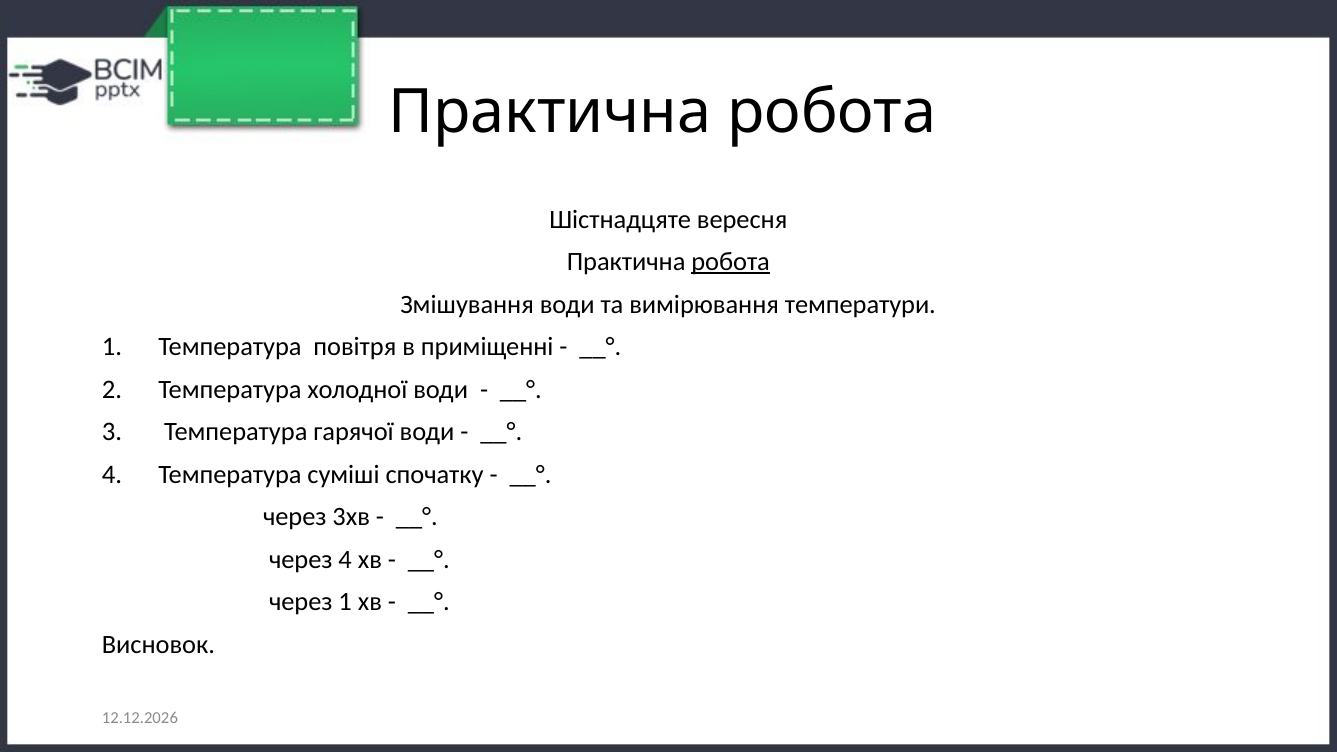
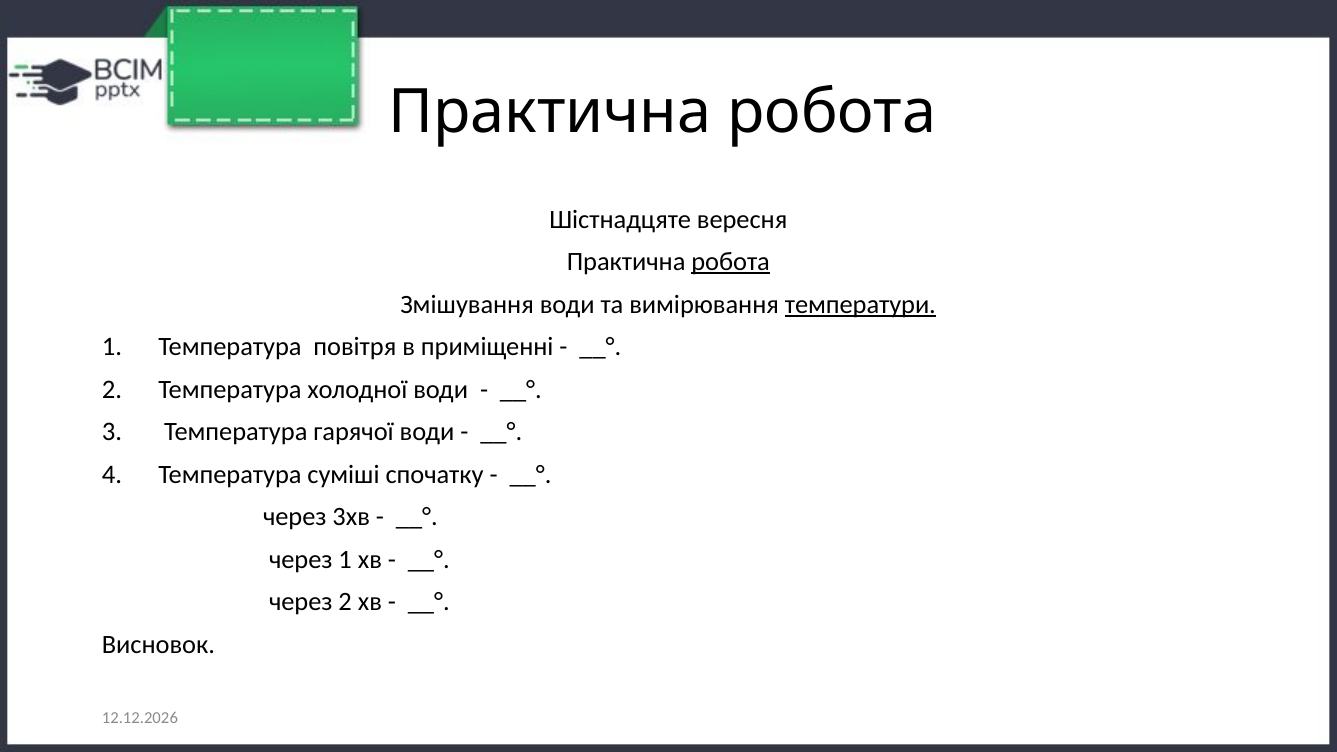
температури underline: none -> present (860, 304)
через 4: 4 -> 1 (345, 559)
через 1: 1 -> 2 (345, 602)
